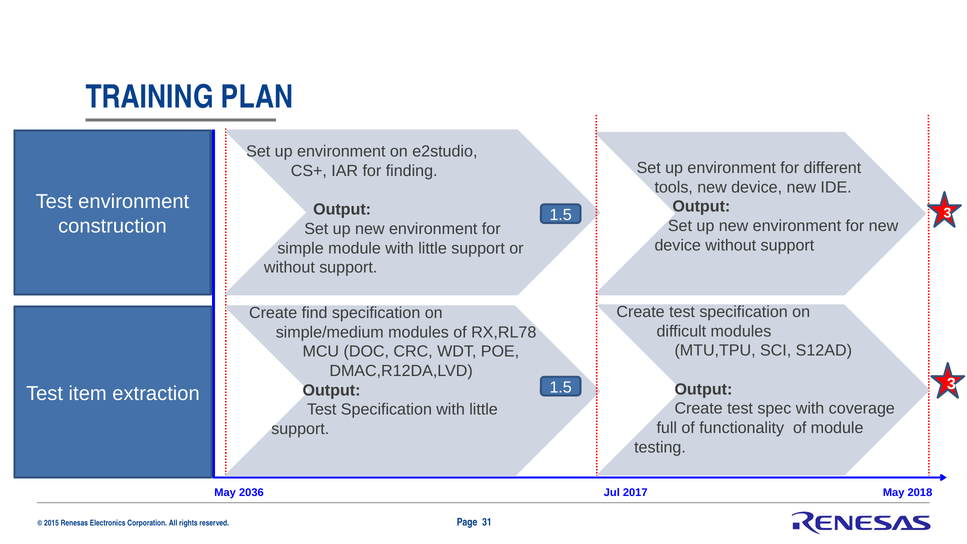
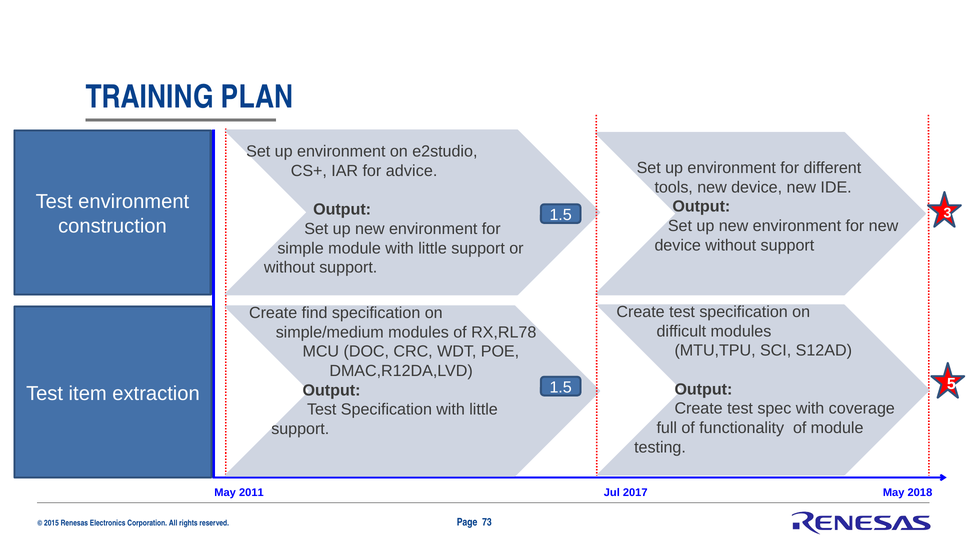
finding: finding -> advice (412, 171)
1.5 3: 3 -> 5 (951, 384)
2036: 2036 -> 2011 (251, 492)
31: 31 -> 73 (487, 522)
